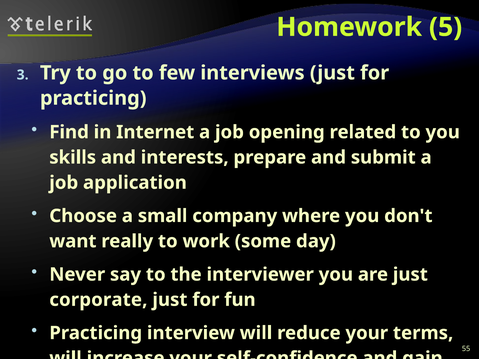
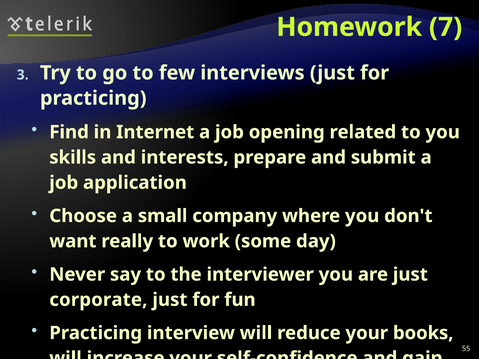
5: 5 -> 7 (446, 27)
terms: terms -> books (423, 333)
